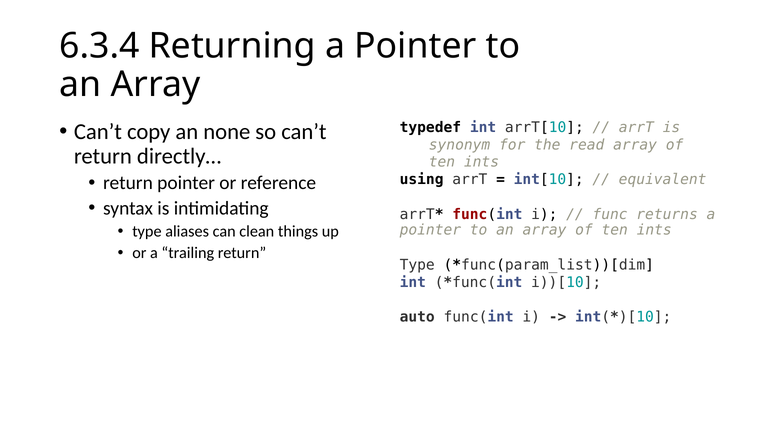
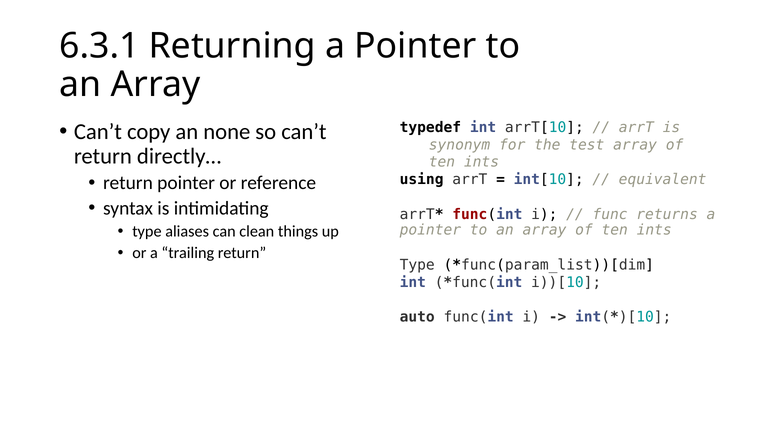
6.3.4: 6.3.4 -> 6.3.1 (99, 46)
read: read -> test (587, 145)
